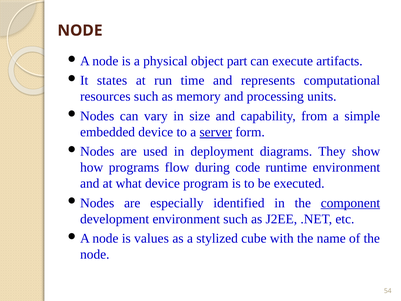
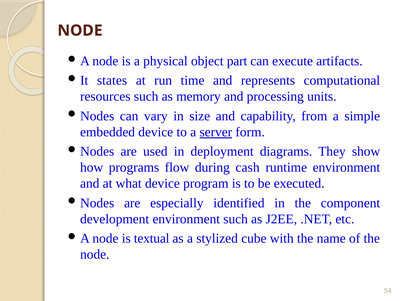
code: code -> cash (248, 167)
component underline: present -> none (350, 203)
values: values -> textual (152, 238)
